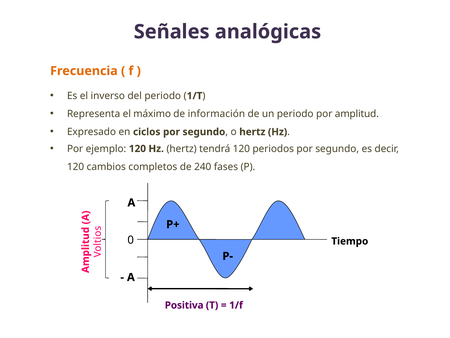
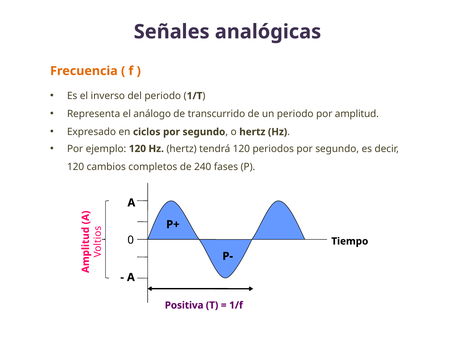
máximo: máximo -> análogo (152, 114)
información: información -> transcurrido (216, 114)
